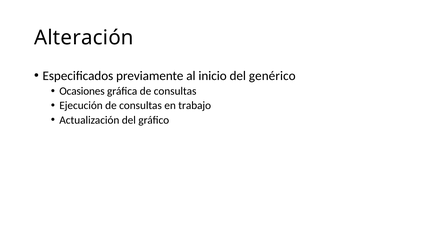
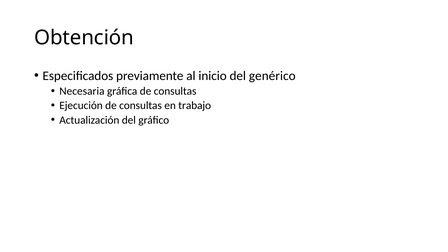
Alteración: Alteración -> Obtención (84, 38)
Ocasiones: Ocasiones -> Necesaria (82, 91)
